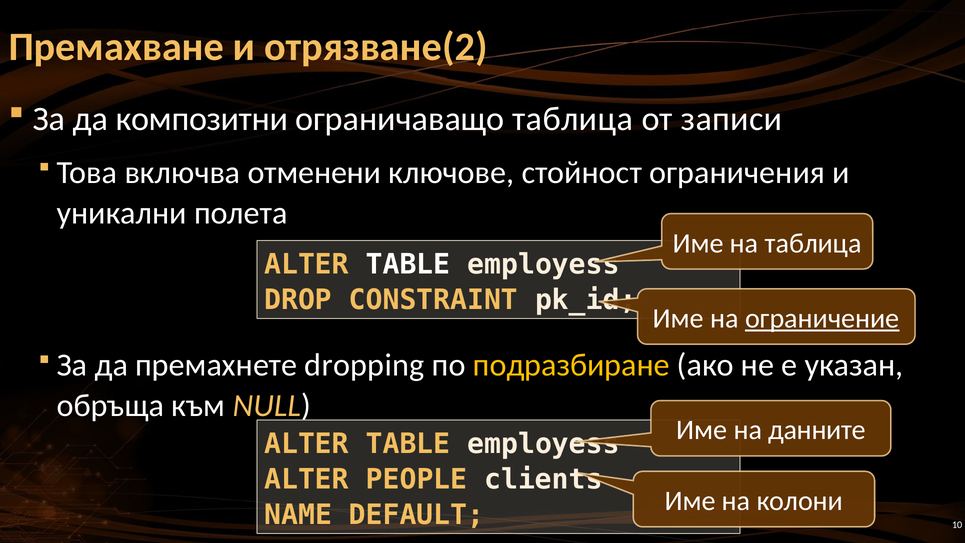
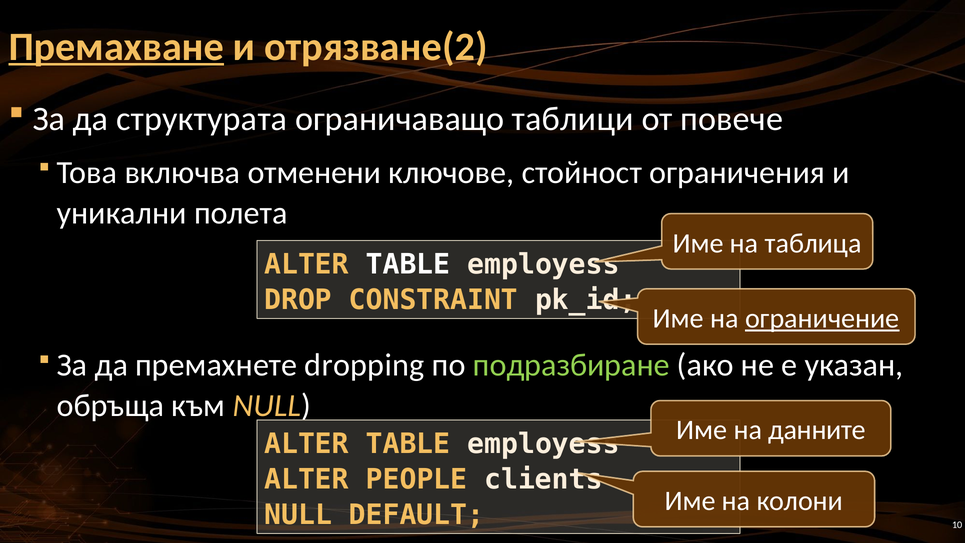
Премахване underline: none -> present (116, 47)
композитни: композитни -> структурата (202, 119)
ограничаващо таблица: таблица -> таблици (573, 119)
записи: записи -> повече (732, 119)
подразбиране colour: yellow -> light green (571, 365)
NAME: NAME -> NULL (298, 515)
